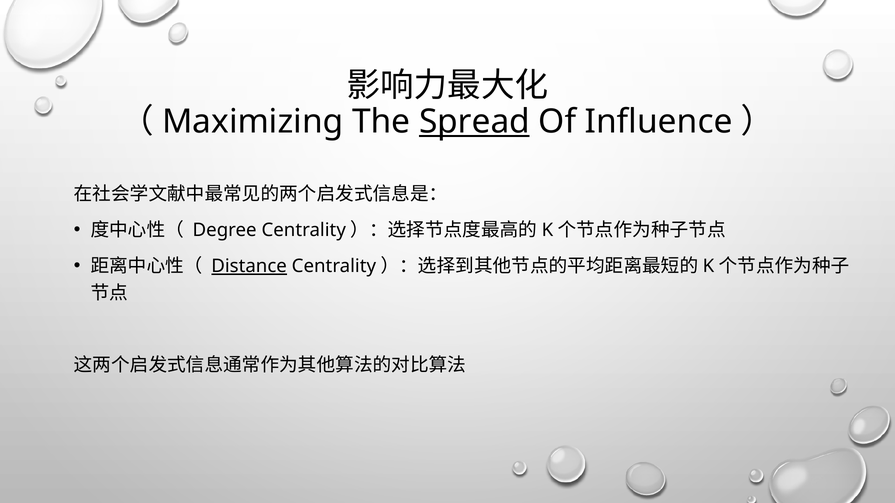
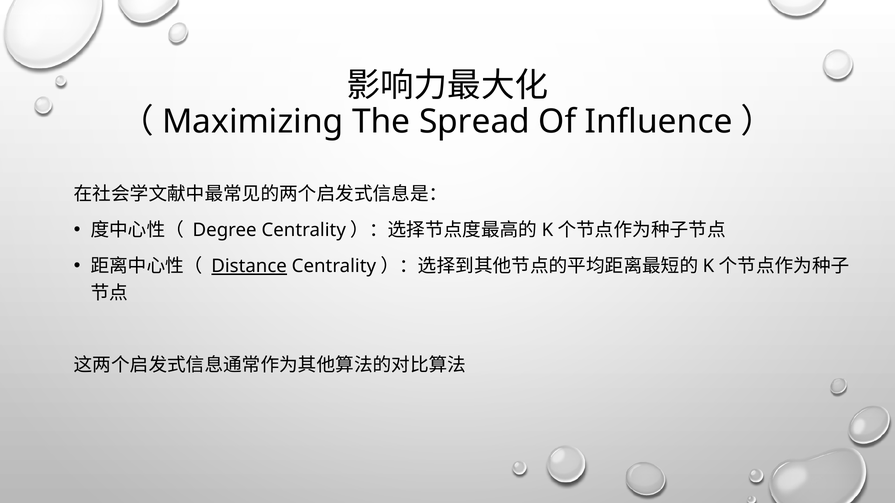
Spread underline: present -> none (475, 122)
